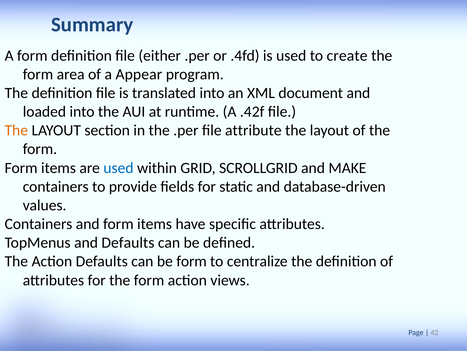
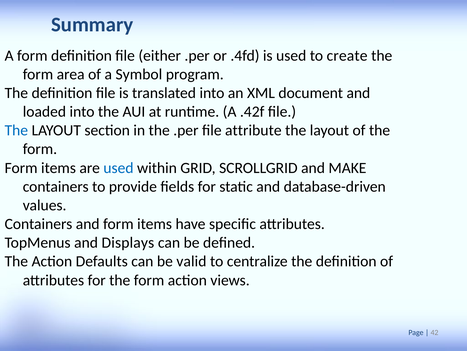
Appear: Appear -> Symbol (139, 74)
The colour: orange -> blue (16, 130)
and Defaults: Defaults -> Displays (128, 242)
be form: form -> valid (191, 261)
